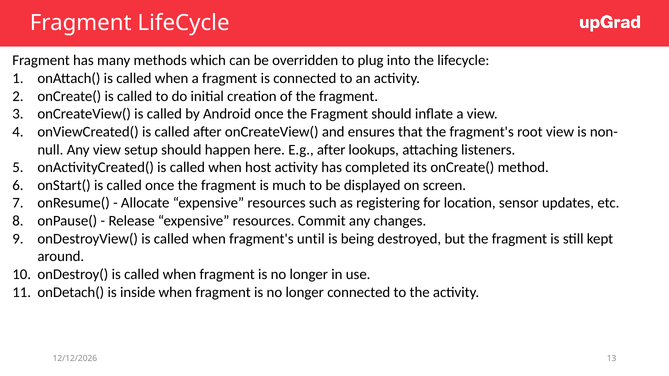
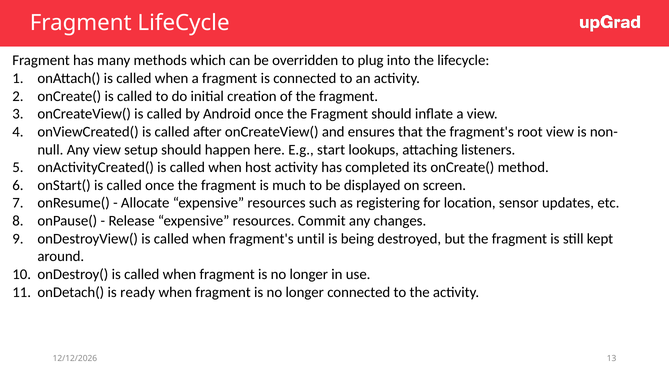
E.g after: after -> start (331, 150)
inside: inside -> ready (138, 292)
